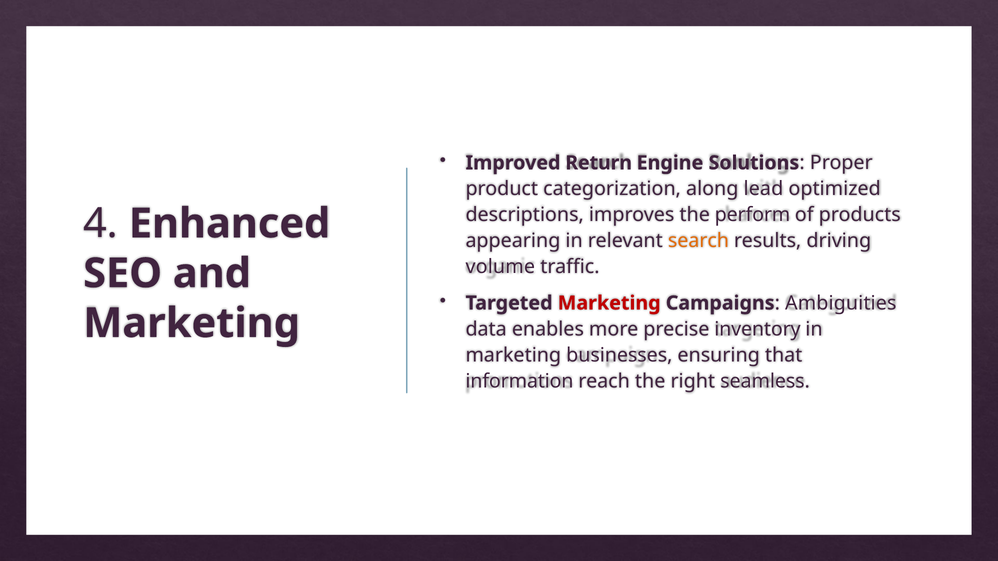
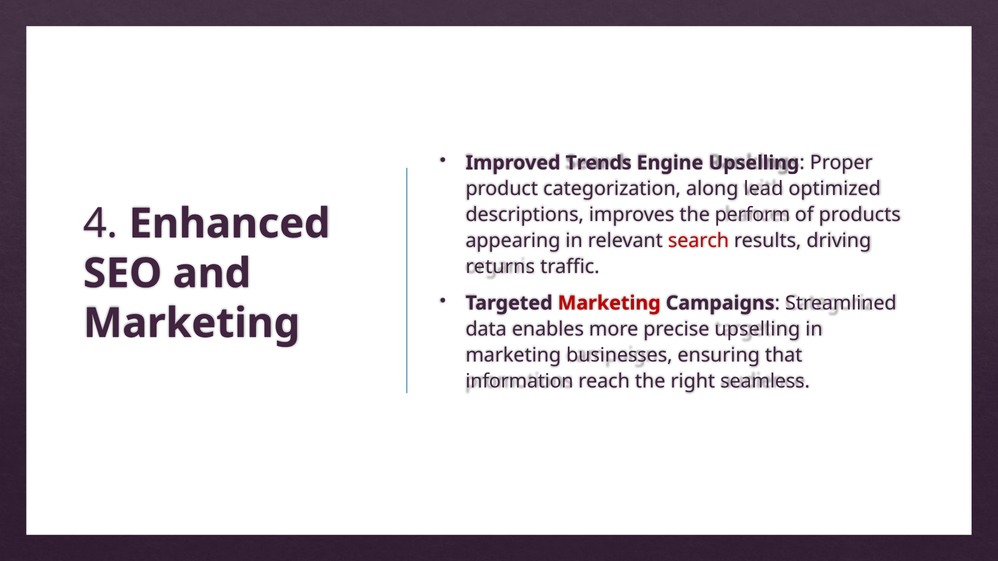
Return: Return -> Trends (599, 163)
Engine Solutions: Solutions -> Upselling (754, 163)
search colour: orange -> red (698, 241)
volume: volume -> returns (500, 267)
Ambiguities: Ambiguities -> Streamlined (841, 303)
precise inventory: inventory -> upselling (757, 329)
